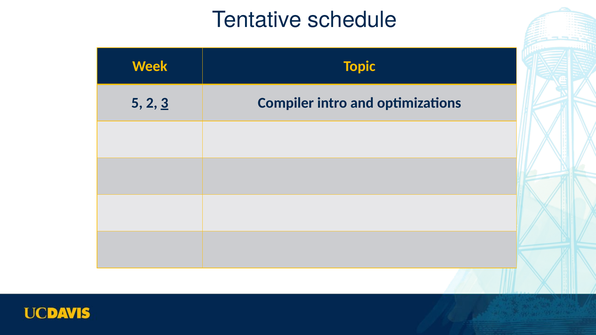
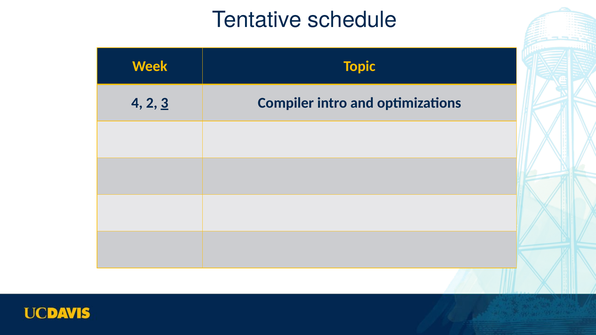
5: 5 -> 4 (137, 103)
